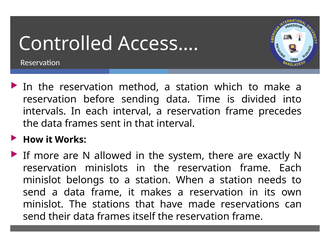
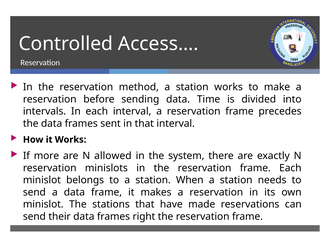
station which: which -> works (229, 87)
itself: itself -> right (144, 216)
